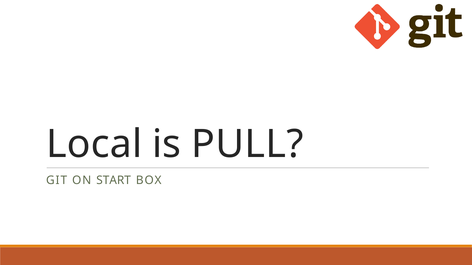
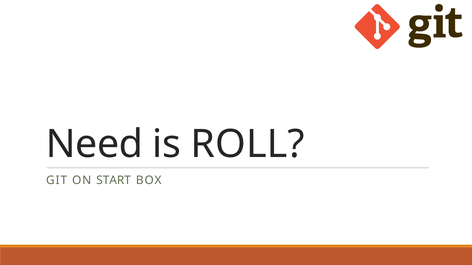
Local: Local -> Need (94, 145)
PULL: PULL -> ROLL (248, 145)
